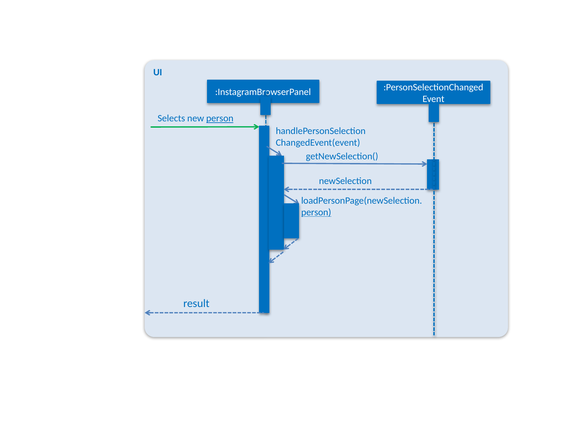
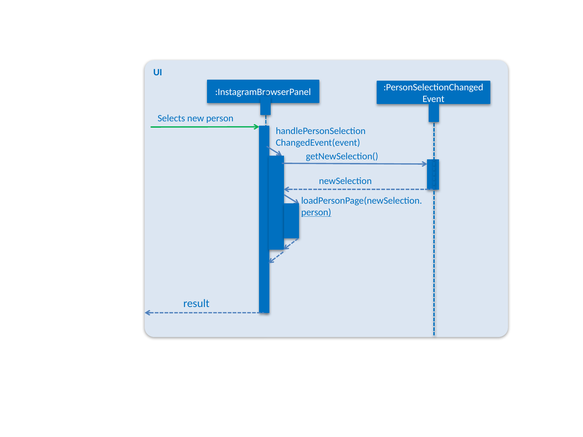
person underline: present -> none (220, 118)
